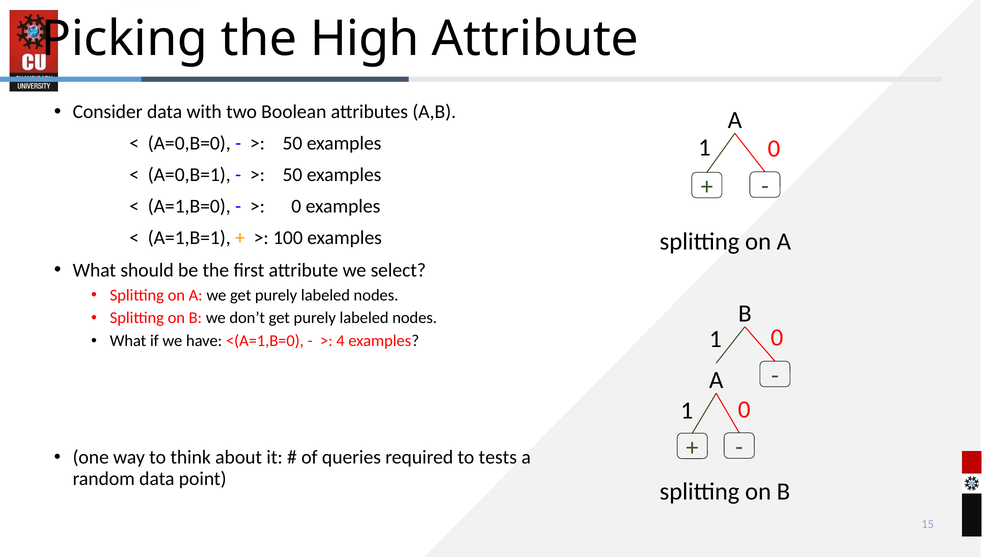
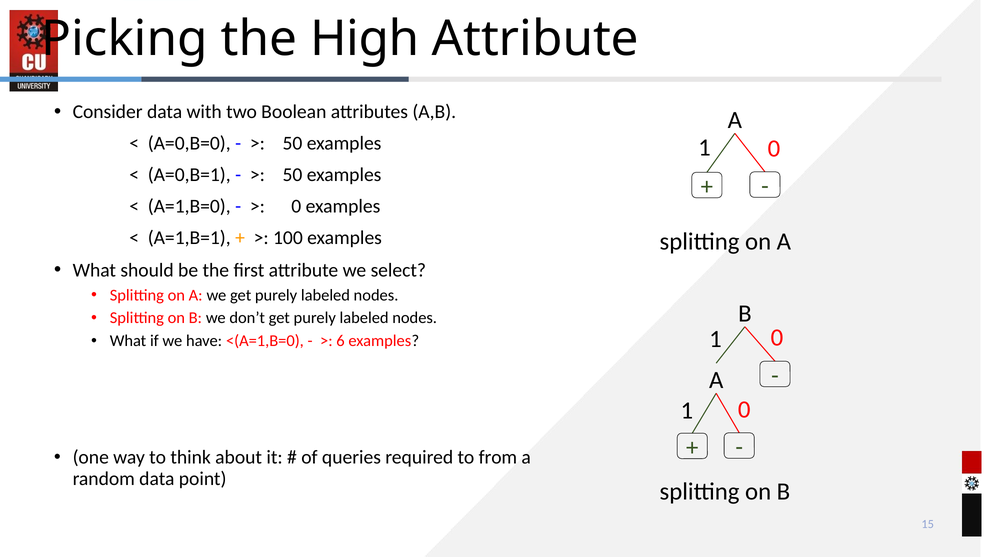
4: 4 -> 6 (341, 341)
tests: tests -> from (498, 458)
